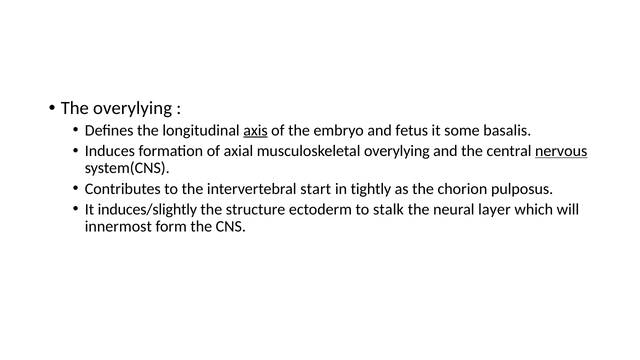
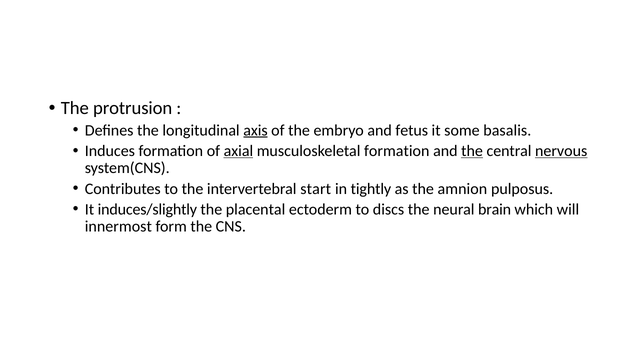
The overylying: overylying -> protrusion (133, 108)
axial underline: none -> present (238, 151)
musculoskeletal overylying: overylying -> formation (397, 151)
the underline: none -> present (472, 151)
chorion: chorion -> amnion (462, 189)
structure: structure -> placental (256, 209)
stalk: stalk -> discs (389, 209)
layer: layer -> brain (495, 209)
